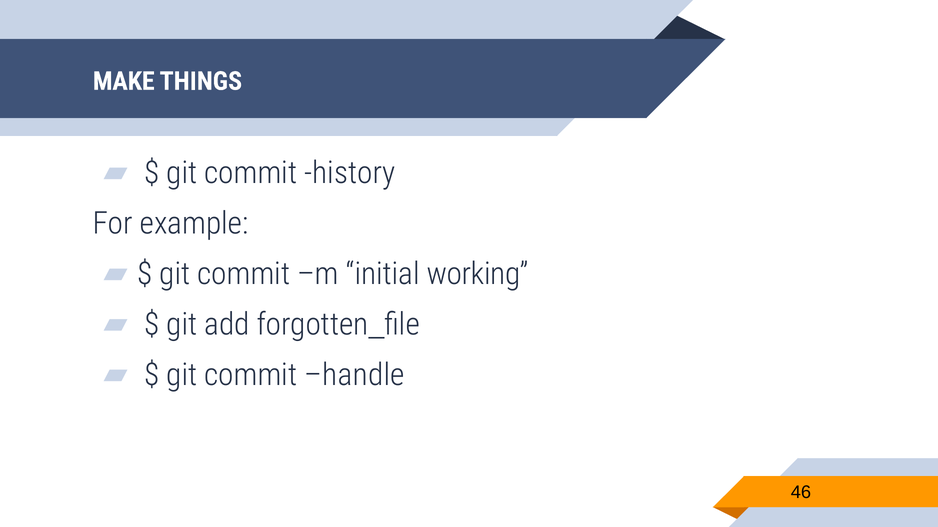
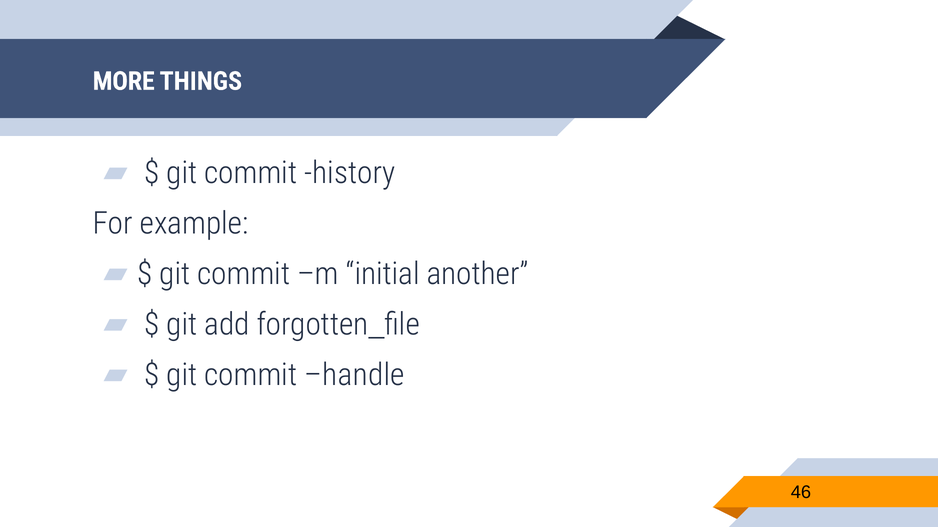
MAKE: MAKE -> MORE (124, 81)
working: working -> another (477, 274)
